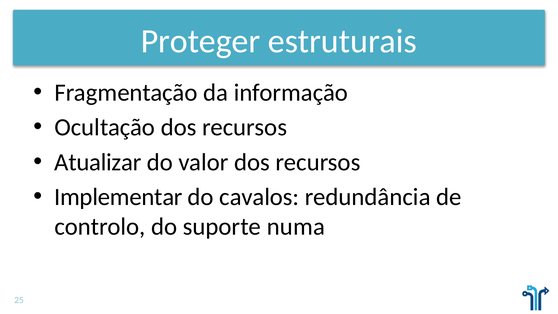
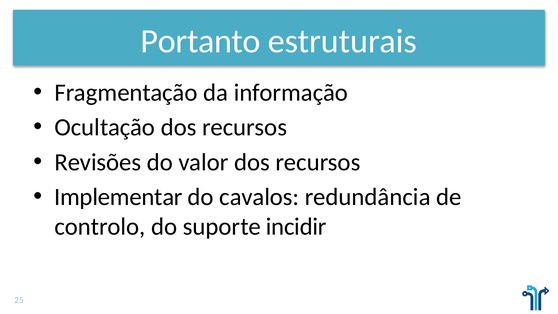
Proteger: Proteger -> Portanto (201, 41)
Atualizar: Atualizar -> Revisões (98, 162)
numa: numa -> incidir (296, 227)
